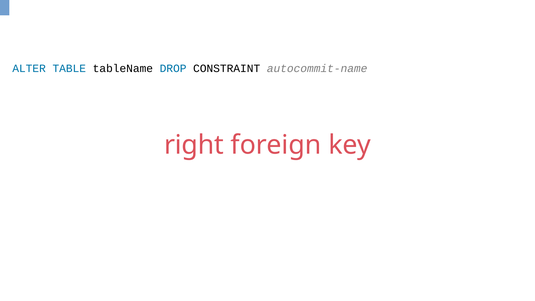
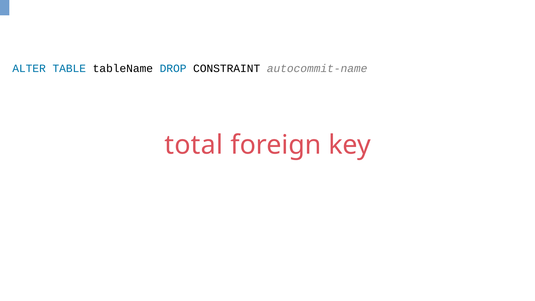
right: right -> total (194, 145)
